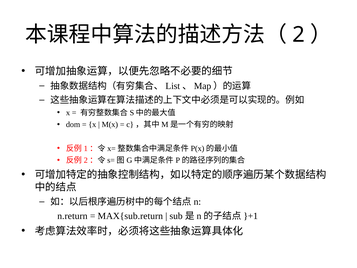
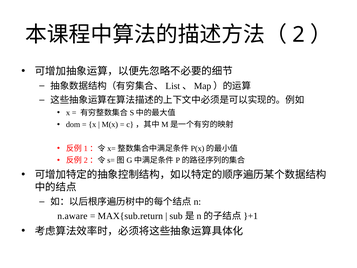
n.return: n.return -> n.aware (72, 216)
